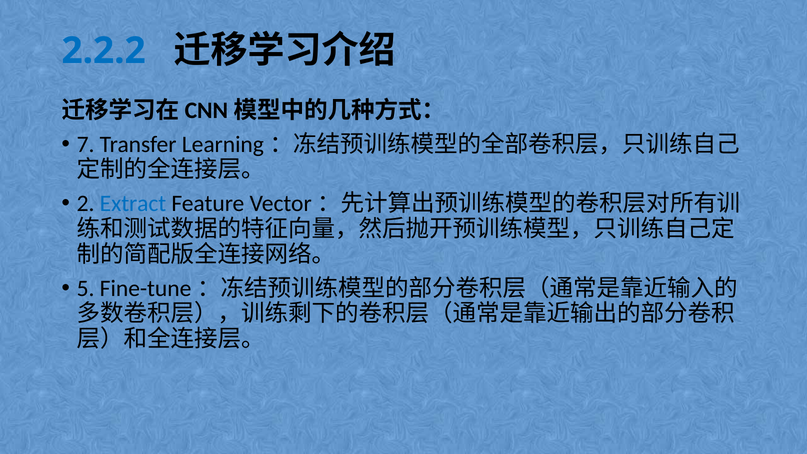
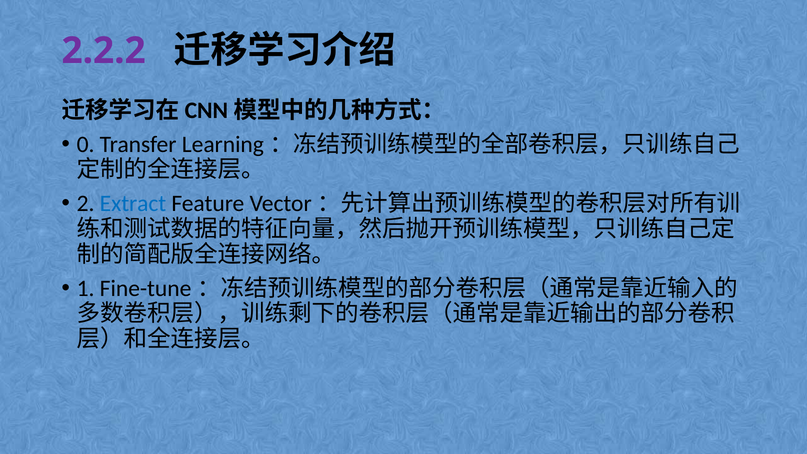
2.2.2 colour: blue -> purple (104, 51)
7: 7 -> 0 (86, 144)
5: 5 -> 1 (86, 288)
